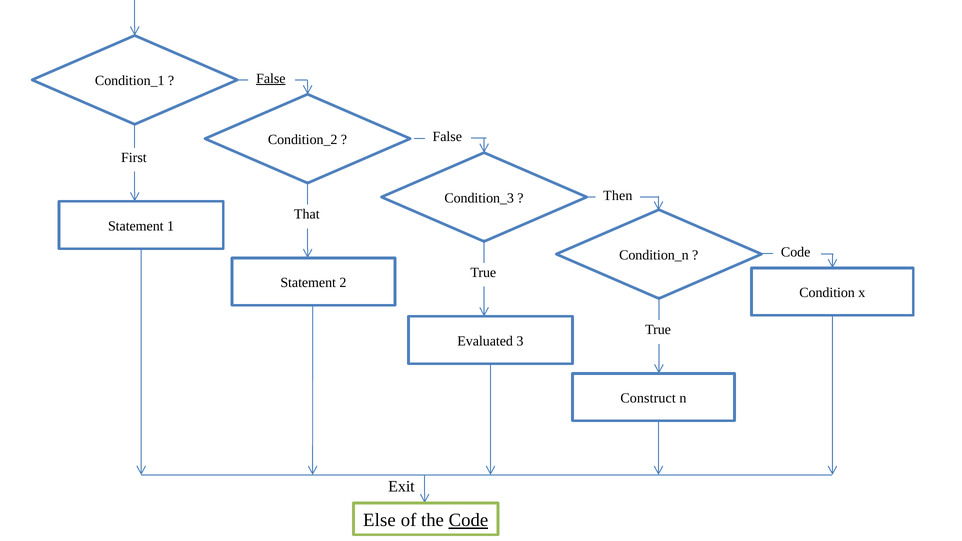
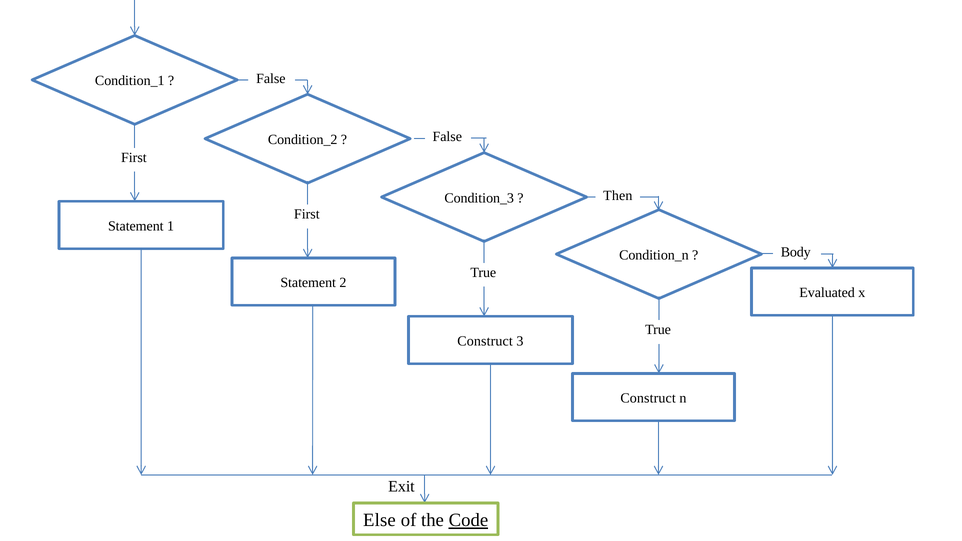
False underline: present -> none (271, 78)
That: That -> First (307, 214)
Code: Code -> Body (796, 252)
Condition: Condition -> Evaluated (827, 293)
Evaluated: Evaluated -> Construct (485, 341)
